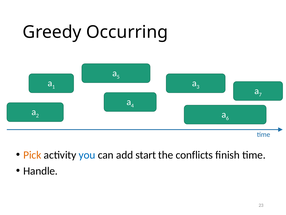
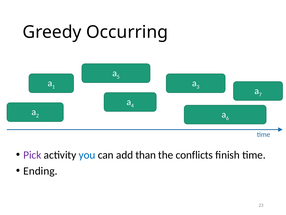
Pick colour: orange -> purple (32, 155)
start: start -> than (146, 155)
Handle: Handle -> Ending (40, 171)
